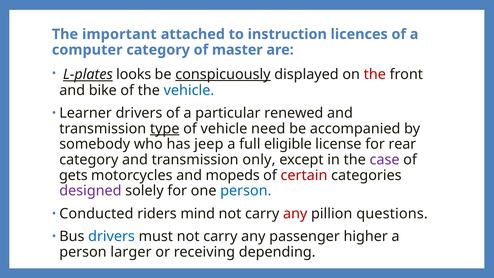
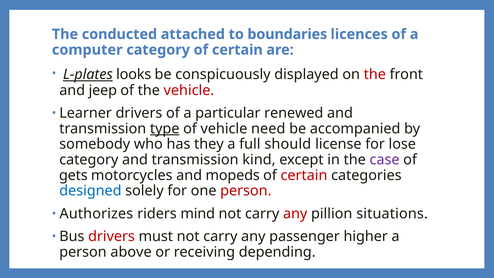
important: important -> conducted (119, 34)
instruction: instruction -> boundaries (287, 34)
category of master: master -> certain (237, 50)
conspicuously underline: present -> none (223, 74)
bike: bike -> jeep (103, 90)
vehicle colour: blue -> red (189, 90)
jeep: jeep -> they (209, 144)
eligible: eligible -> should (288, 144)
rear: rear -> lose (402, 144)
only: only -> kind (259, 160)
designed colour: purple -> blue (90, 191)
person colour: blue -> red (246, 191)
Conducted: Conducted -> Authorizes (96, 214)
questions: questions -> situations (392, 214)
drivers colour: blue -> red (112, 236)
larger: larger -> above (131, 252)
